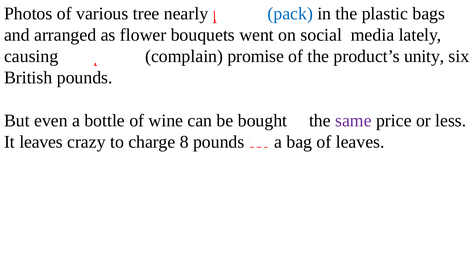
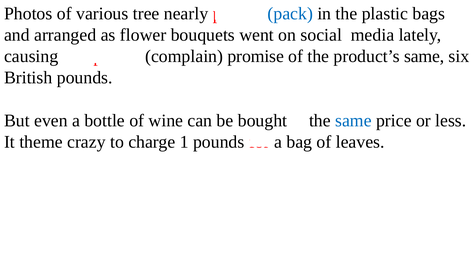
product’s unity: unity -> same (424, 56)
same colour: purple -> blue (353, 120)
It leaves: leaves -> theme (41, 142)
8: 8 -> 1 (184, 142)
